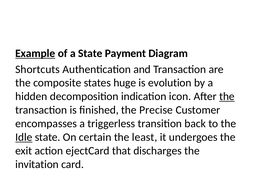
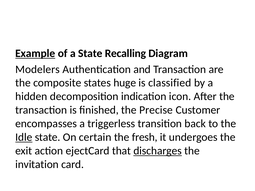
Payment: Payment -> Recalling (125, 53)
Shortcuts: Shortcuts -> Modelers (38, 69)
evolution: evolution -> classified (170, 83)
the underline: present -> none (227, 97)
least: least -> fresh (145, 137)
discharges underline: none -> present (158, 151)
